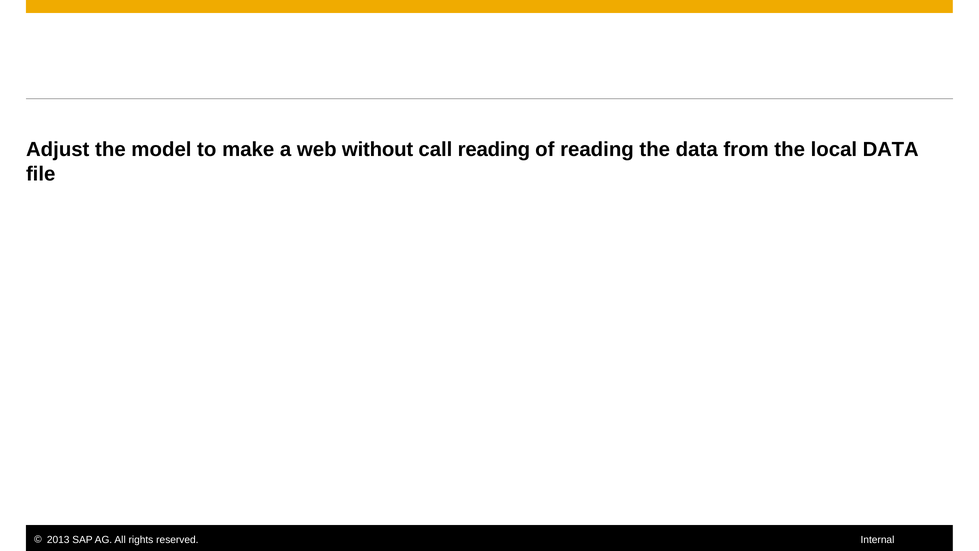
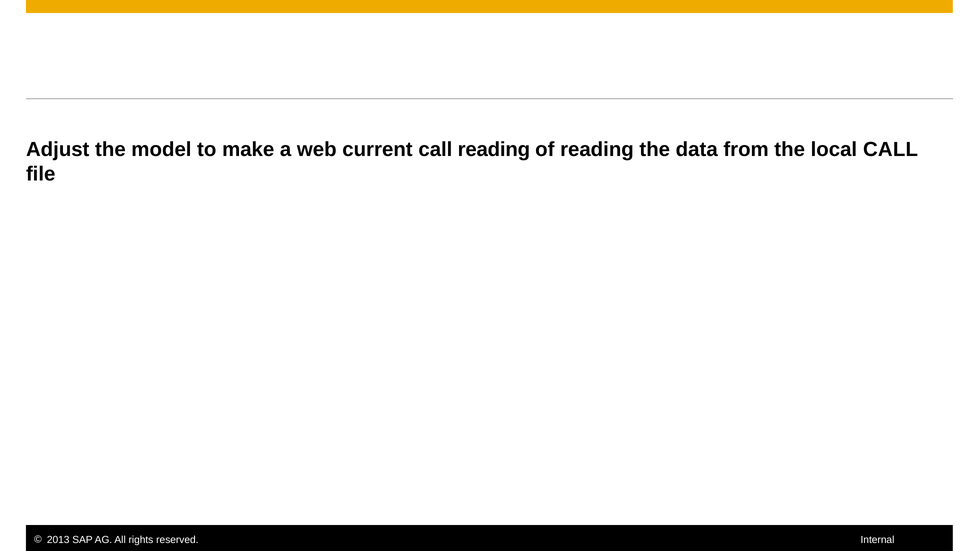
without: without -> current (377, 149)
local DATA: DATA -> CALL (890, 149)
